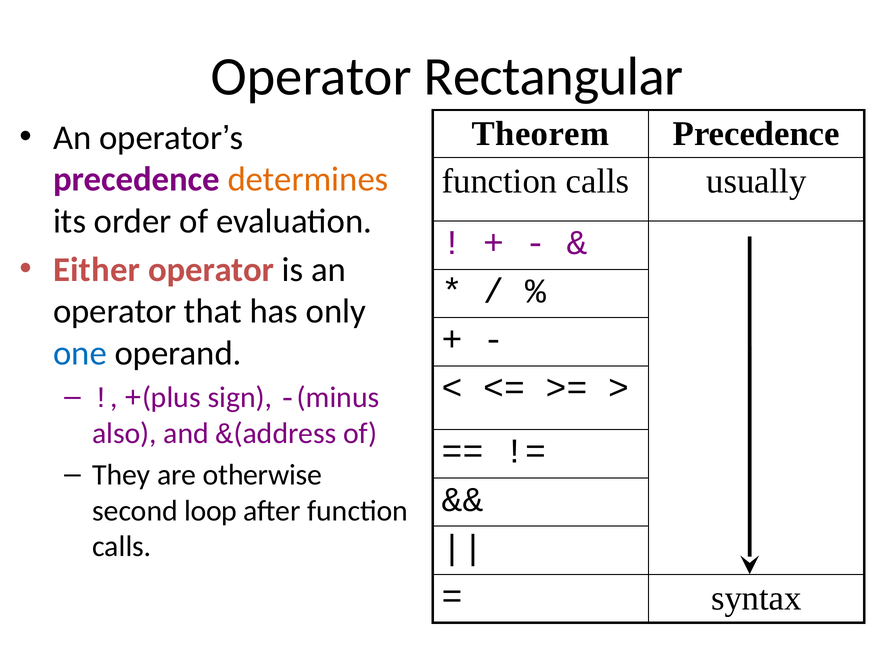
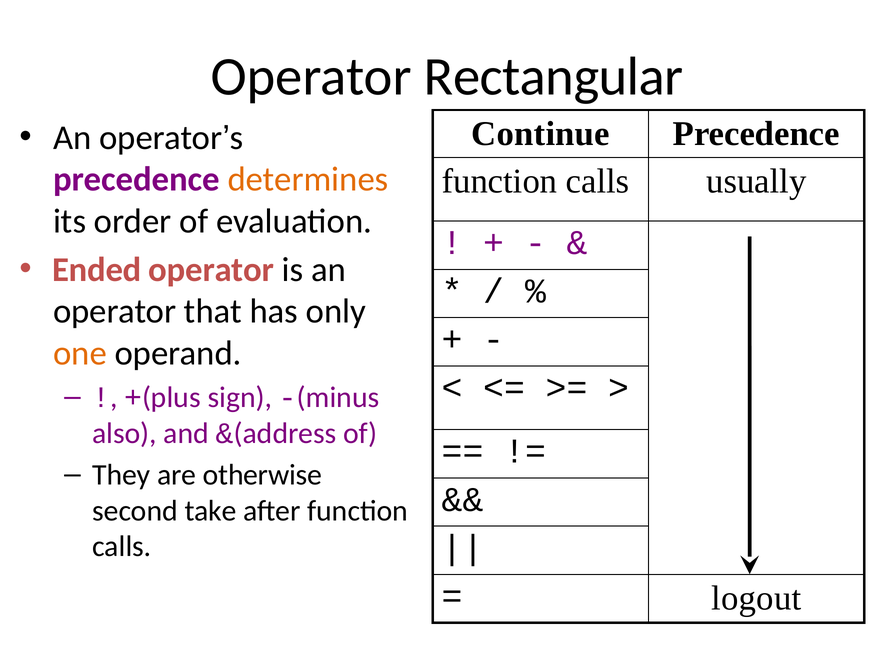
Theorem: Theorem -> Continue (541, 134)
Either: Either -> Ended (97, 270)
one colour: blue -> orange (80, 353)
loop: loop -> take (211, 511)
syntax: syntax -> logout (756, 599)
